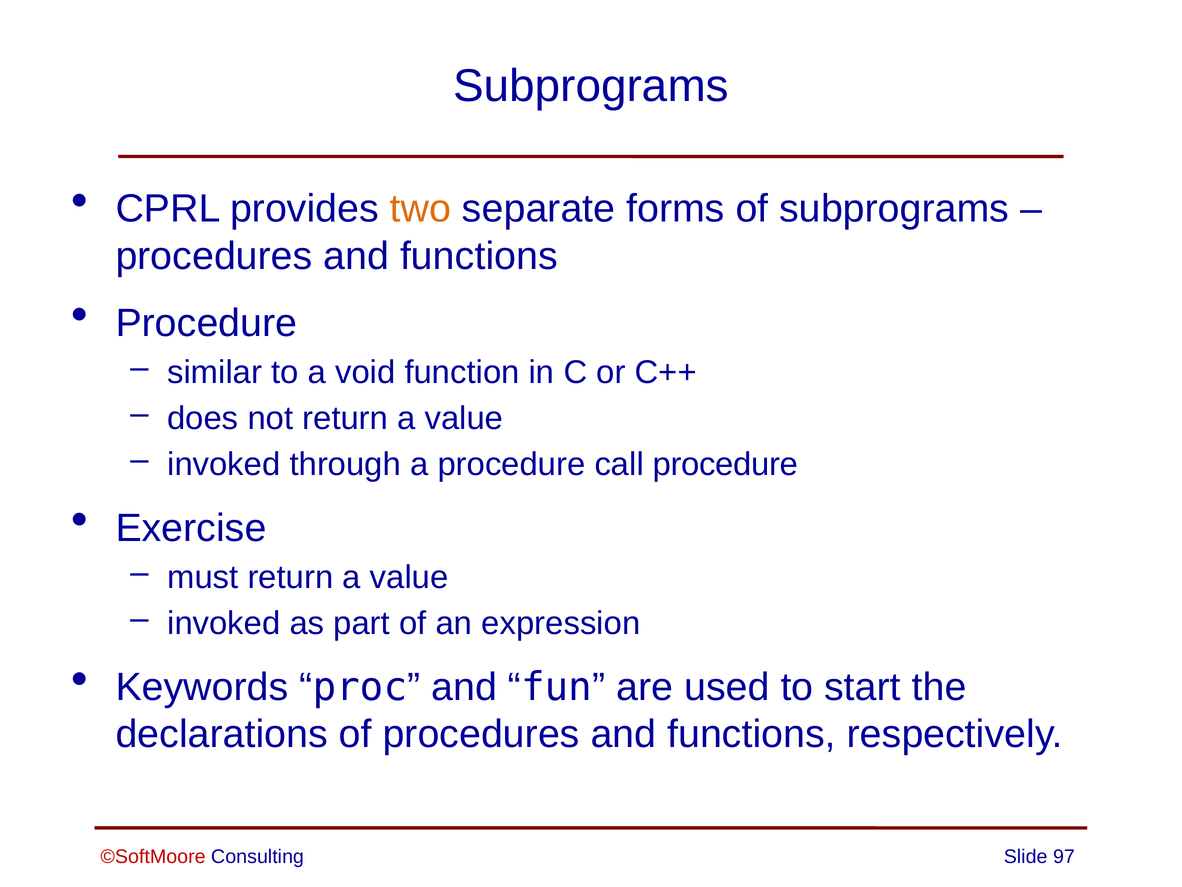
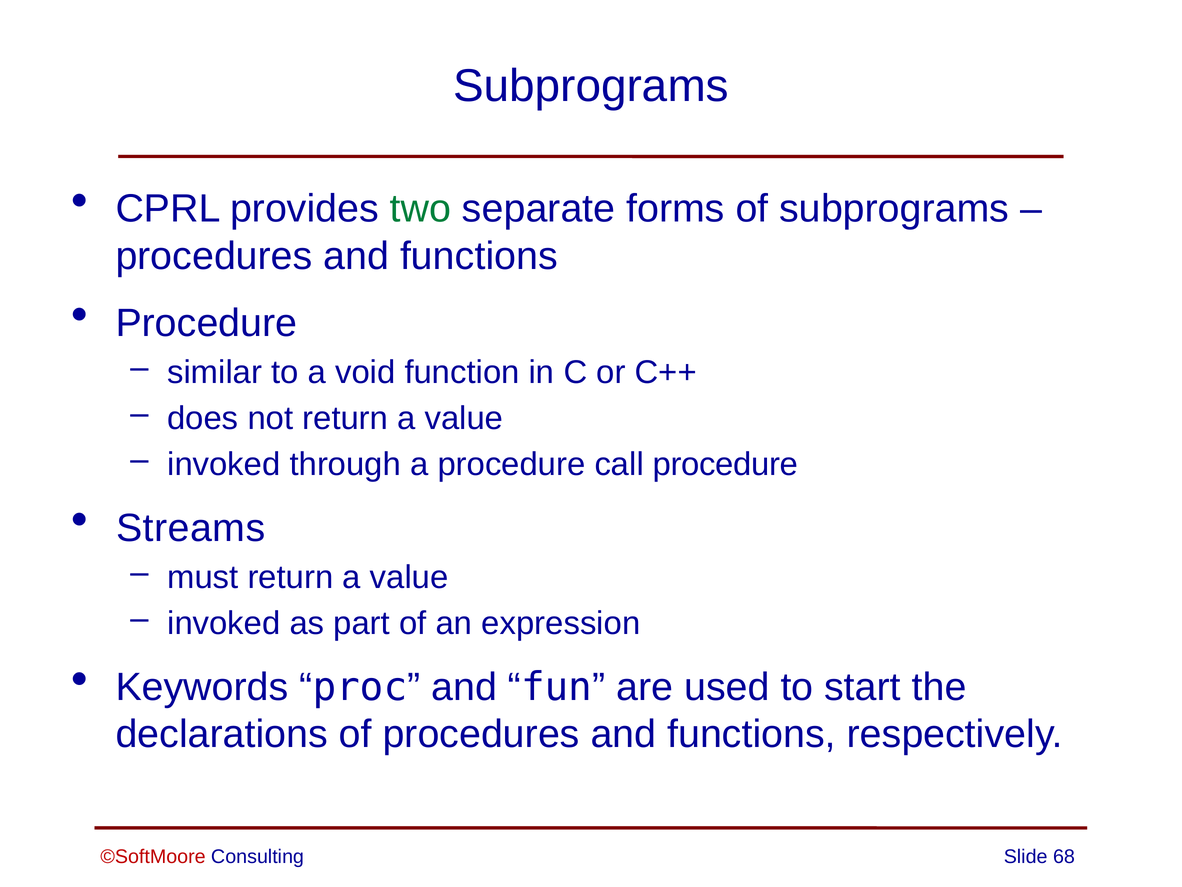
two colour: orange -> green (421, 209)
Exercise: Exercise -> Streams (191, 528)
97: 97 -> 68 (1064, 856)
